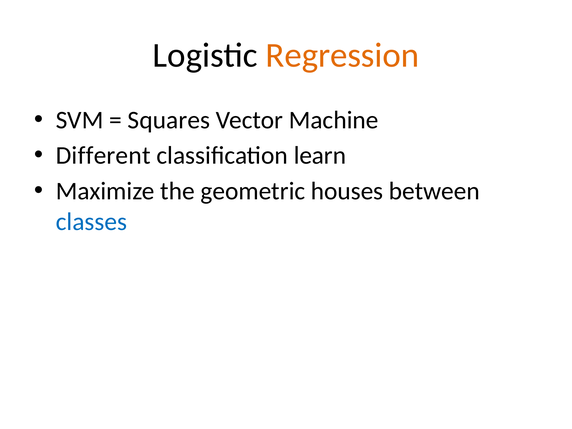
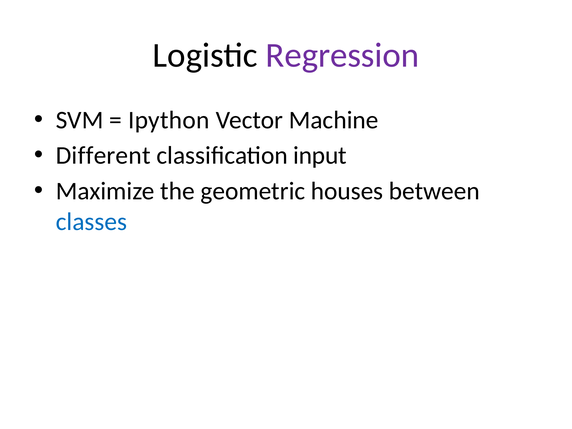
Regression colour: orange -> purple (342, 55)
Squares: Squares -> Ipython (169, 120)
learn: learn -> input (320, 156)
